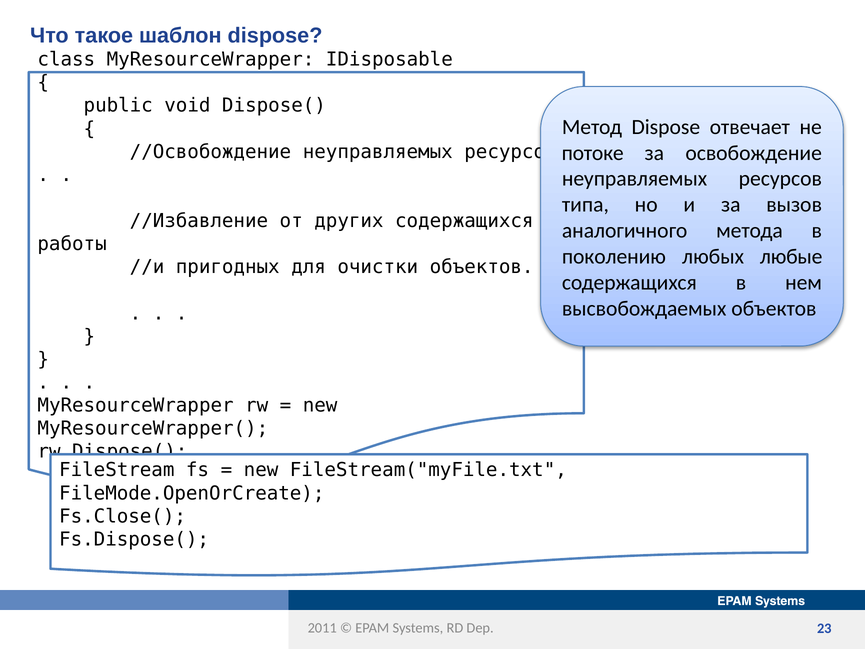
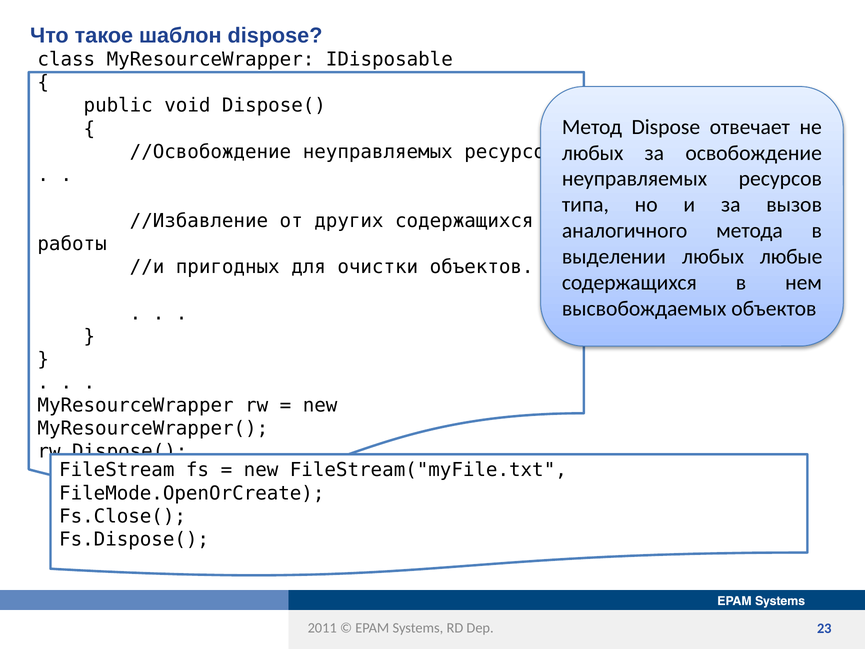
потоке: потоке -> любых (593, 153)
поколению: поколению -> выделении (614, 257)
